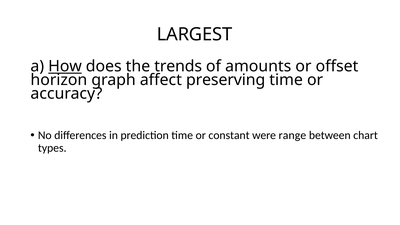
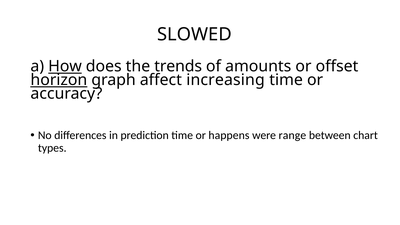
LARGEST: LARGEST -> SLOWED (194, 34)
horizon underline: none -> present (59, 80)
preserving: preserving -> increasing (226, 80)
constant: constant -> happens (229, 135)
